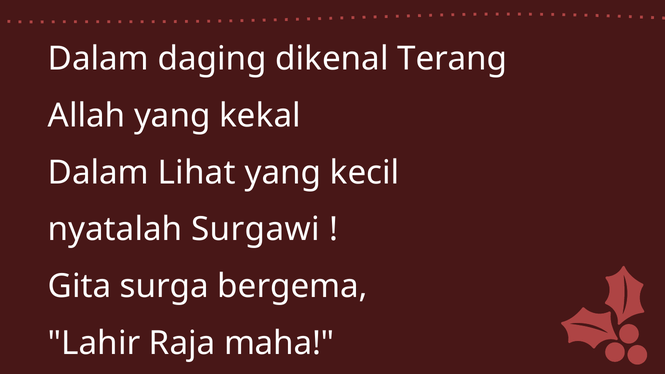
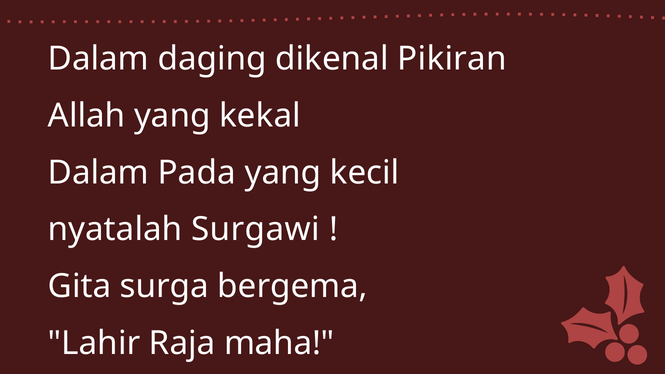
Terang: Terang -> Pikiran (452, 59)
Lihat: Lihat -> Pada (197, 173)
